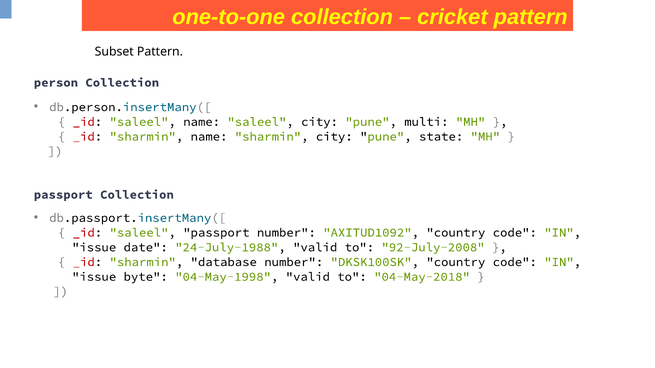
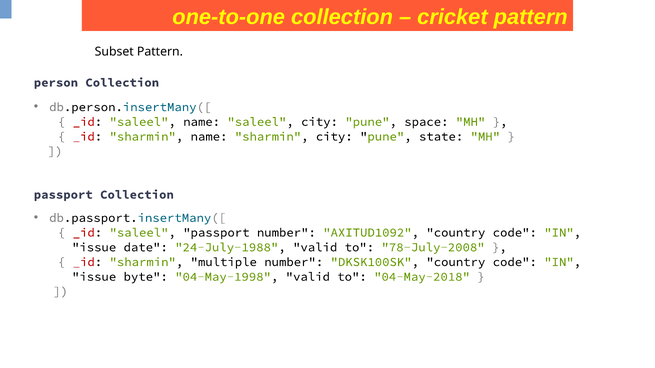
multi: multi -> space (426, 122)
92-July-2008: 92-July-2008 -> 78-July-2008 (433, 248)
database: database -> multiple (224, 262)
